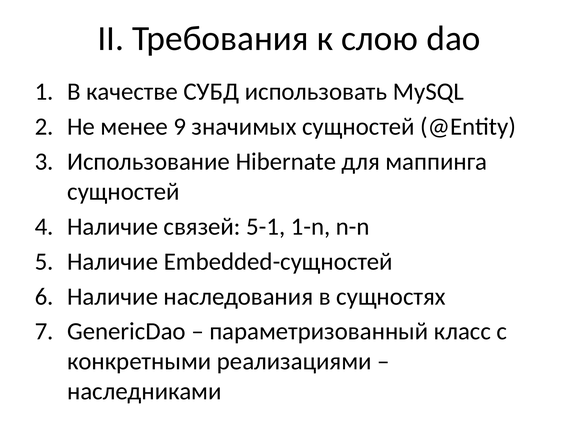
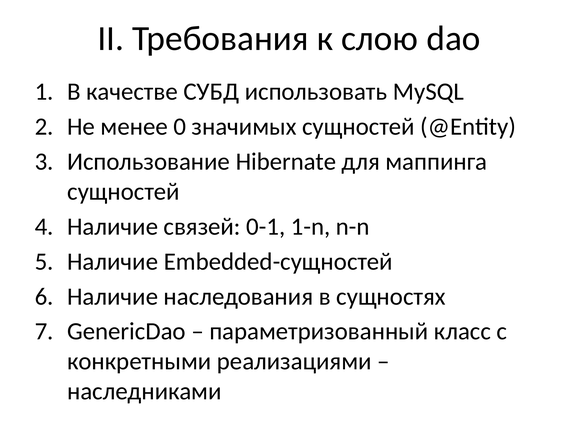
9: 9 -> 0 (180, 127)
5-1: 5-1 -> 0-1 (266, 227)
